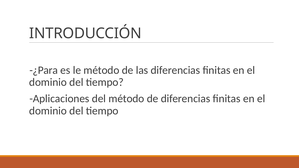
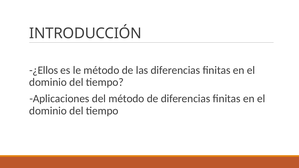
-¿Para: -¿Para -> -¿Ellos (44, 70)
